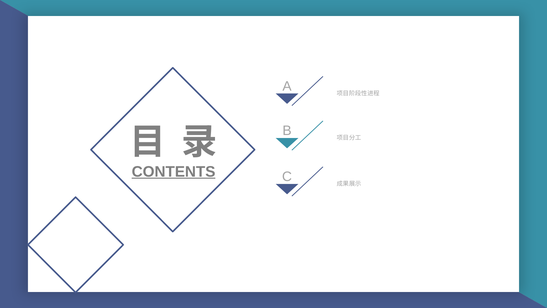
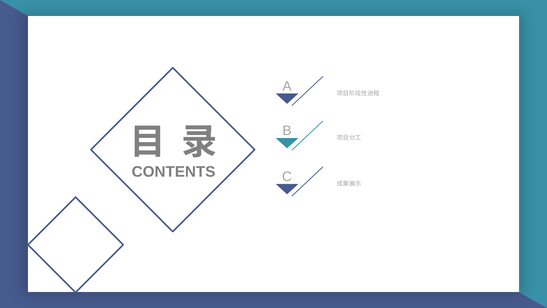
CONTENTS underline: present -> none (174, 172)
